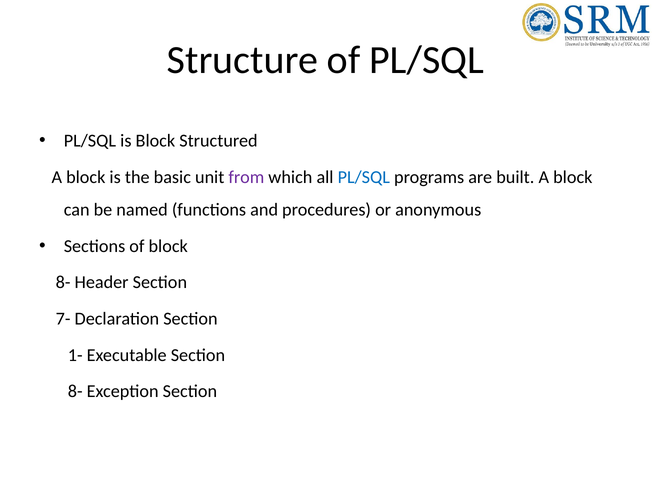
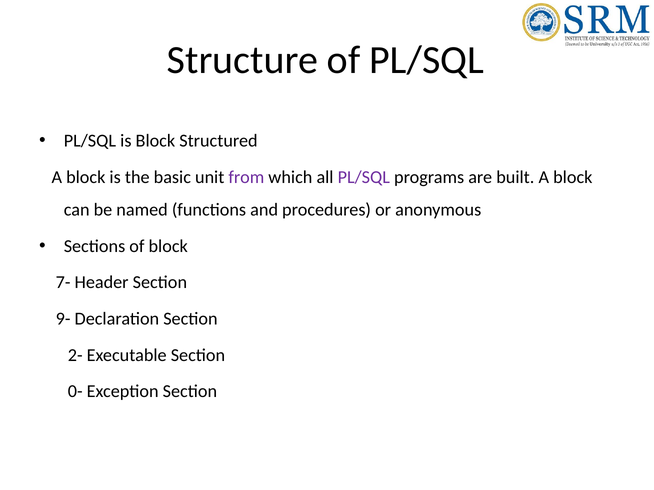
PL/SQL colour: blue -> purple (364, 177)
8-: 8- -> 7- (63, 283)
7-: 7- -> 9- (63, 319)
1-: 1- -> 2- (75, 356)
8-: 8- -> 0- (75, 392)
